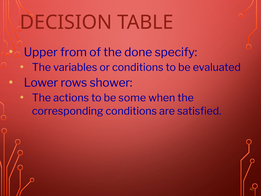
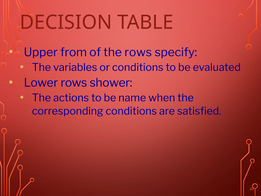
the done: done -> rows (138, 52)
some: some -> name (132, 98)
